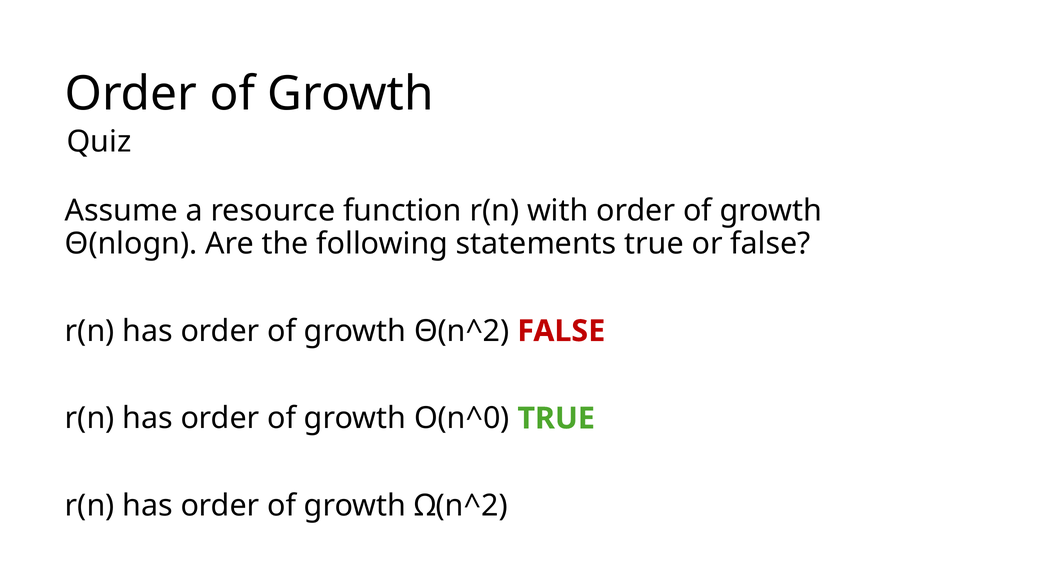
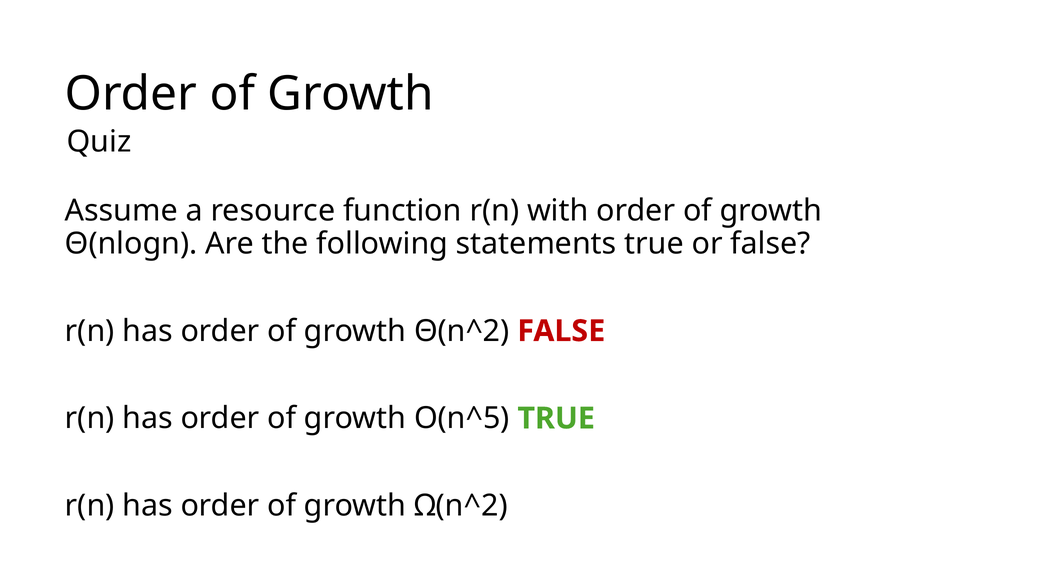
O(n^0: O(n^0 -> O(n^5 (462, 419)
